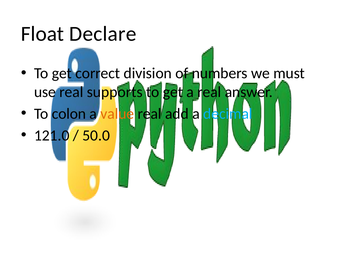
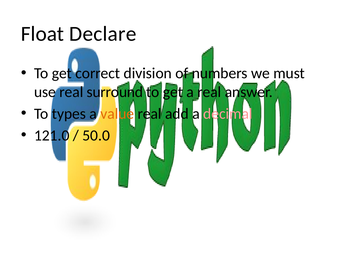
supports: supports -> surround (115, 92)
colon: colon -> types (69, 114)
decimal colour: light blue -> pink (228, 114)
